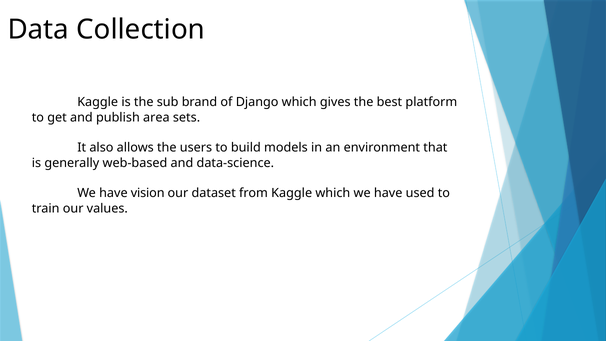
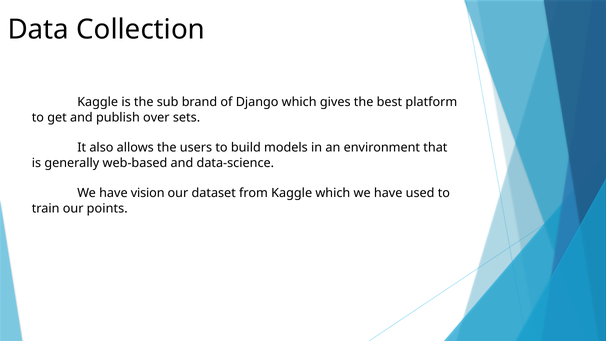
area: area -> over (156, 117)
values: values -> points (107, 208)
